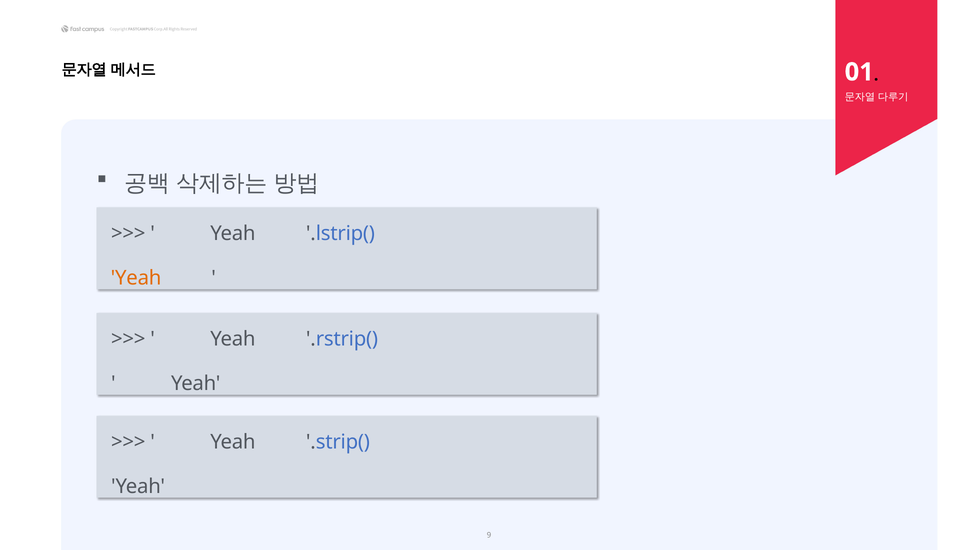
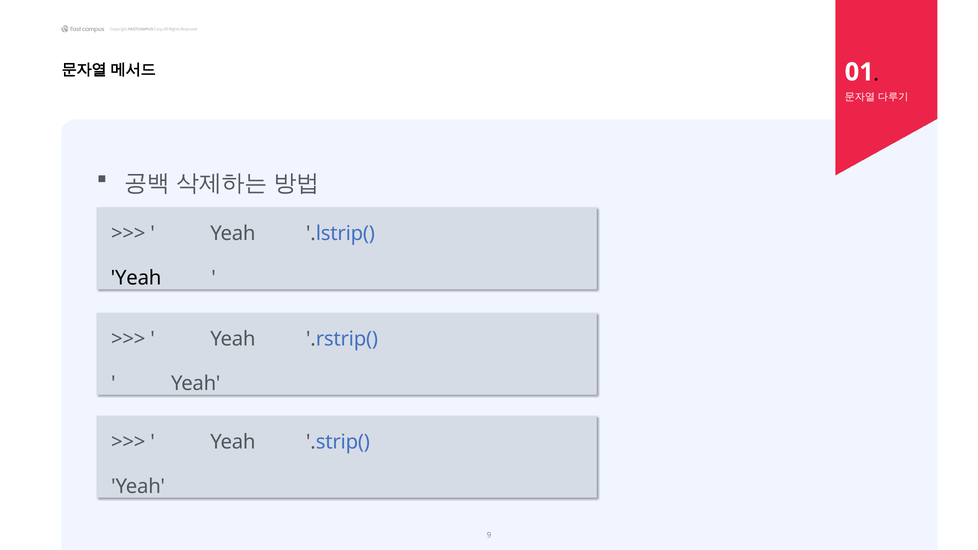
Yeah colour: orange -> black (136, 278)
